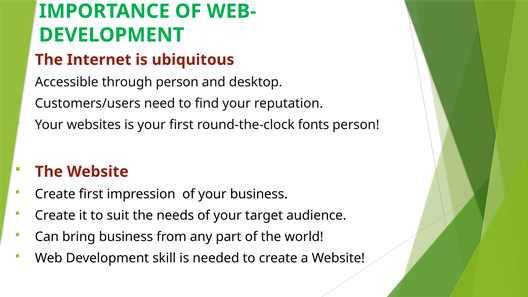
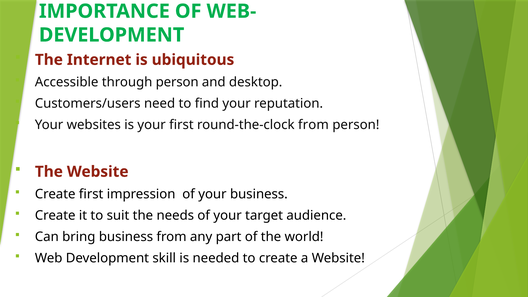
round-the-clock fonts: fonts -> from (313, 125)
